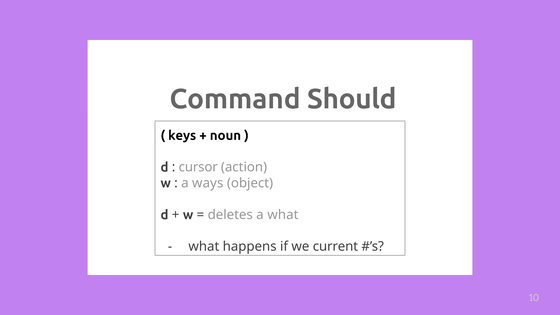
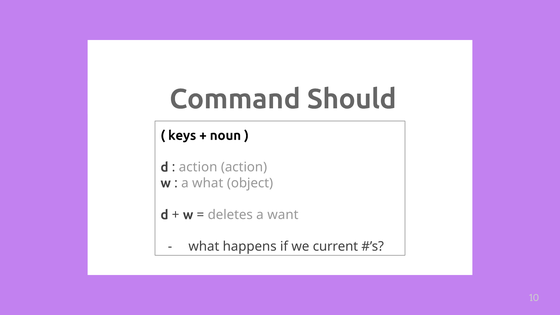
cursor: cursor -> action (198, 167)
a ways: ways -> what (208, 183)
a what: what -> want (283, 215)
